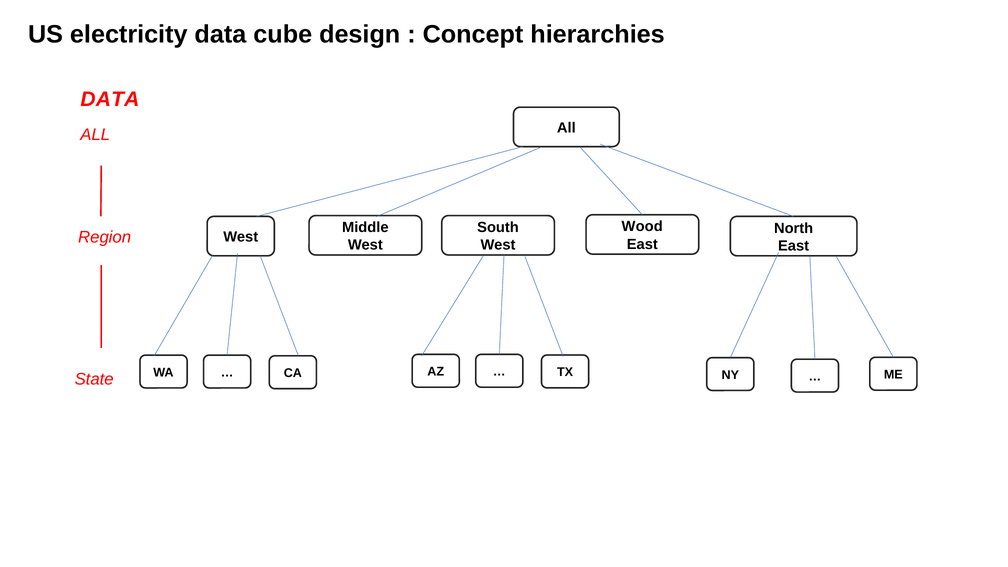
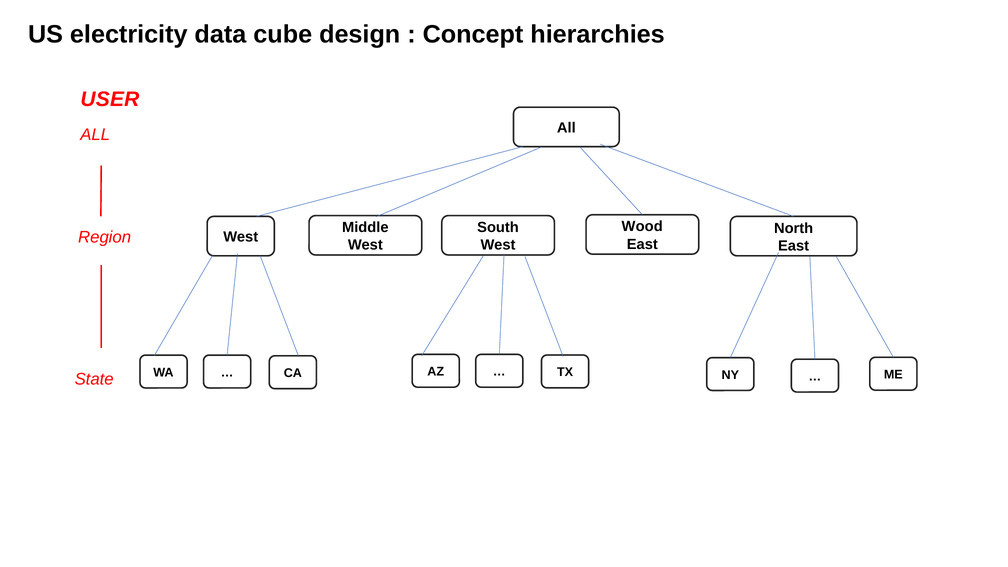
DATA: DATA -> USER (110, 99)
